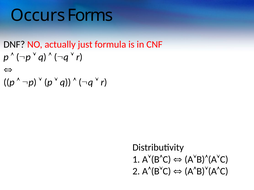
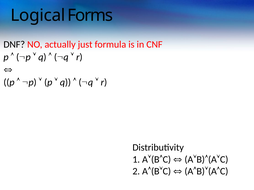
Occurs: Occurs -> Logical (38, 15)
